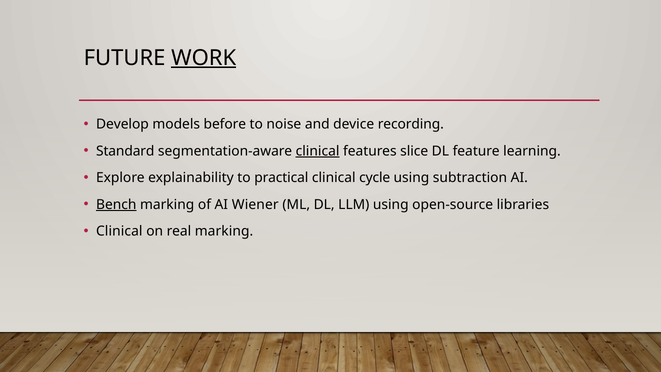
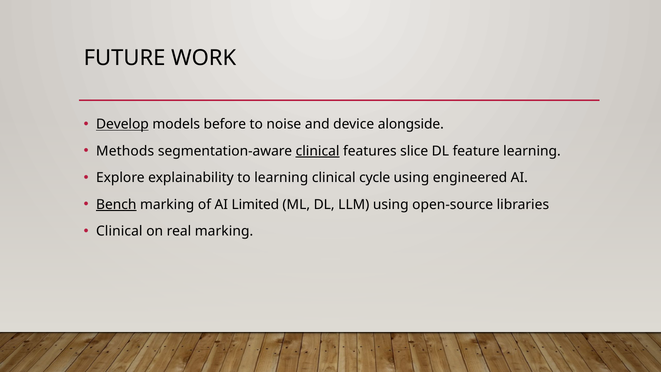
WORK underline: present -> none (204, 58)
Develop underline: none -> present (122, 124)
recording: recording -> alongside (411, 124)
Standard: Standard -> Methods (125, 151)
to practical: practical -> learning (281, 178)
subtraction: subtraction -> engineered (470, 178)
Wiener: Wiener -> Limited (255, 204)
